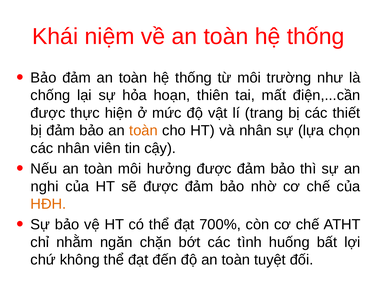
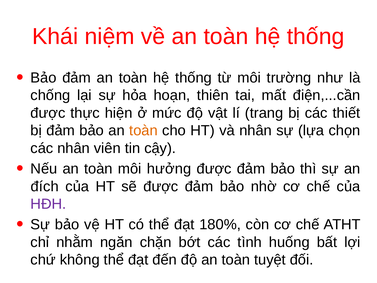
nghi: nghi -> đích (45, 186)
HĐH colour: orange -> purple (48, 204)
700%: 700% -> 180% (220, 224)
